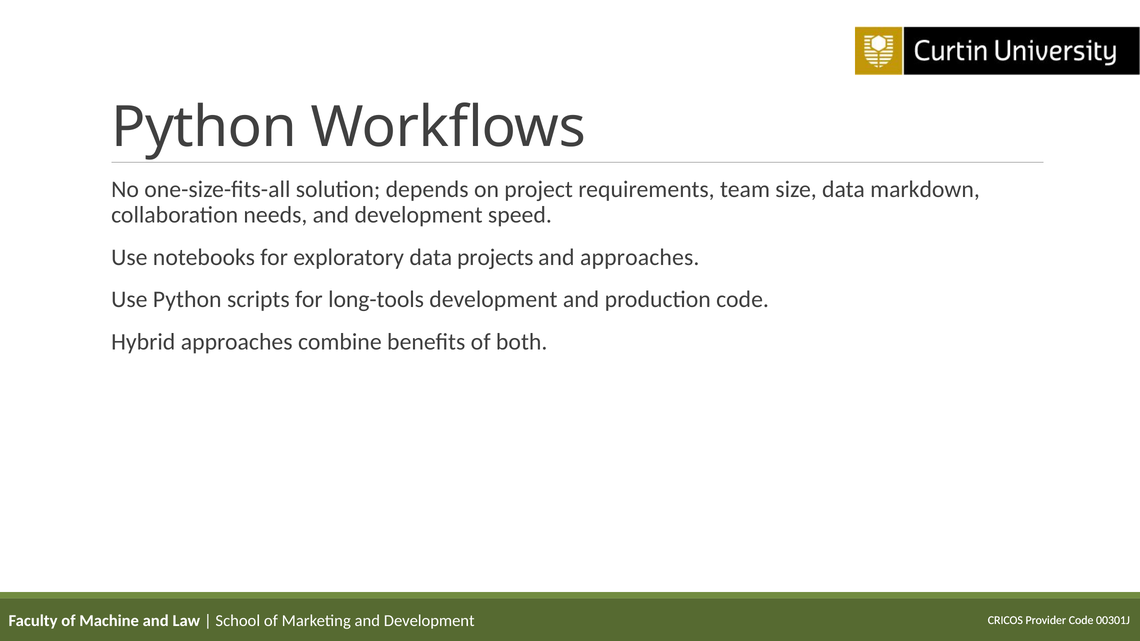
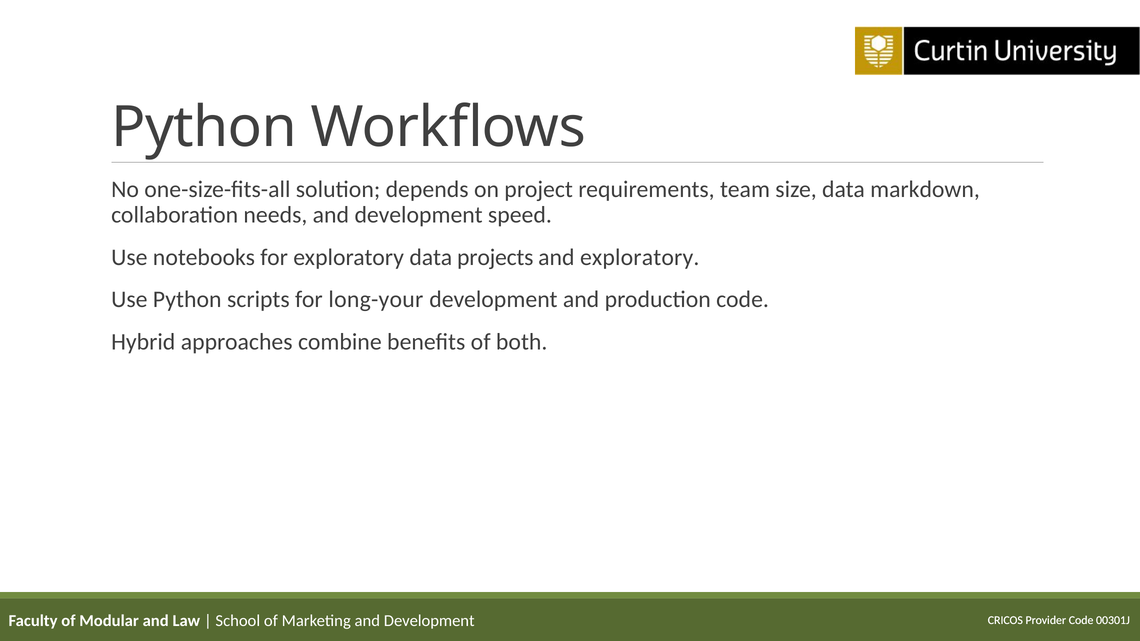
and approaches: approaches -> exploratory (640, 257)
long-tools: long-tools -> long-your (376, 300)
Machine: Machine -> Modular (109, 621)
